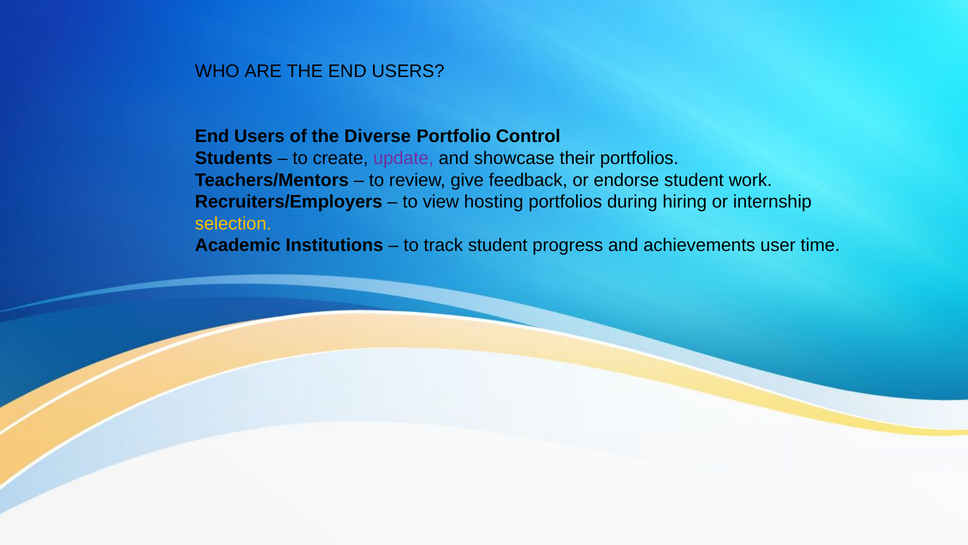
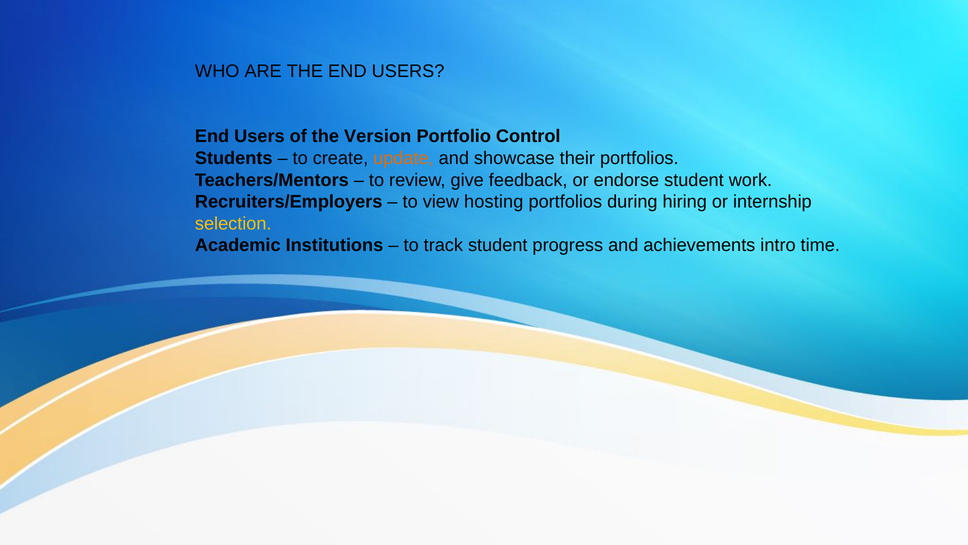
Diverse: Diverse -> Version (378, 136)
update colour: purple -> orange (403, 158)
user: user -> intro (778, 245)
